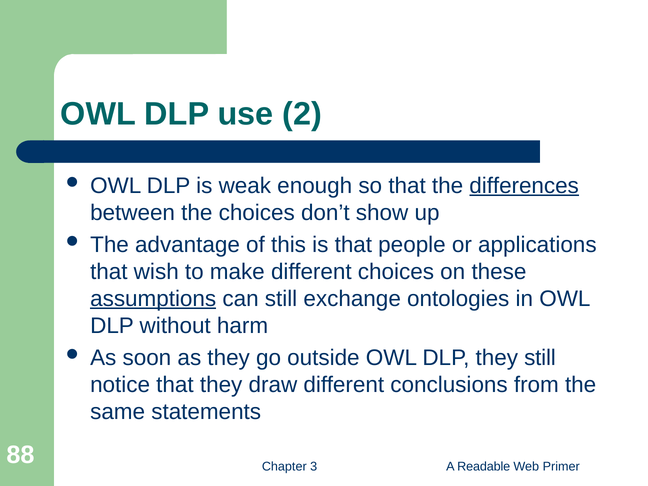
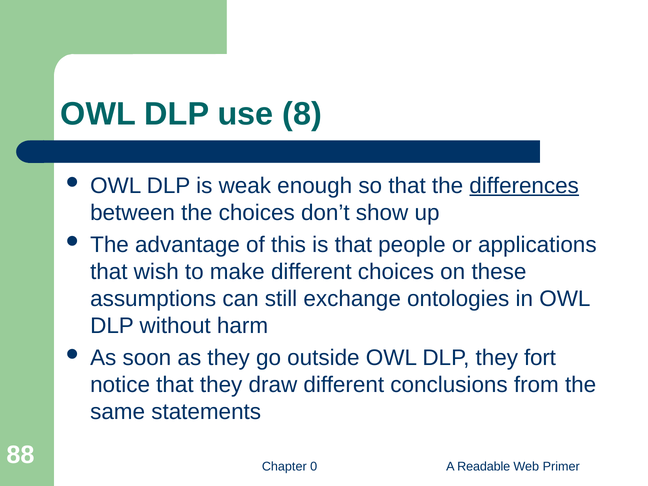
2: 2 -> 8 (302, 114)
assumptions underline: present -> none (153, 299)
they still: still -> fort (540, 358)
3: 3 -> 0 (314, 467)
